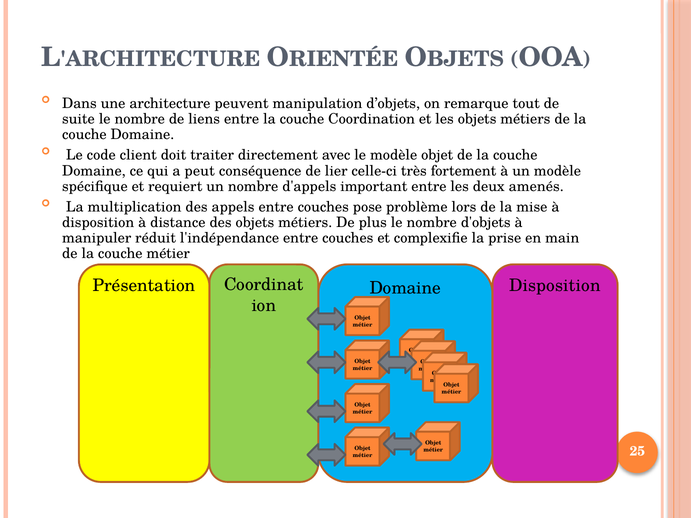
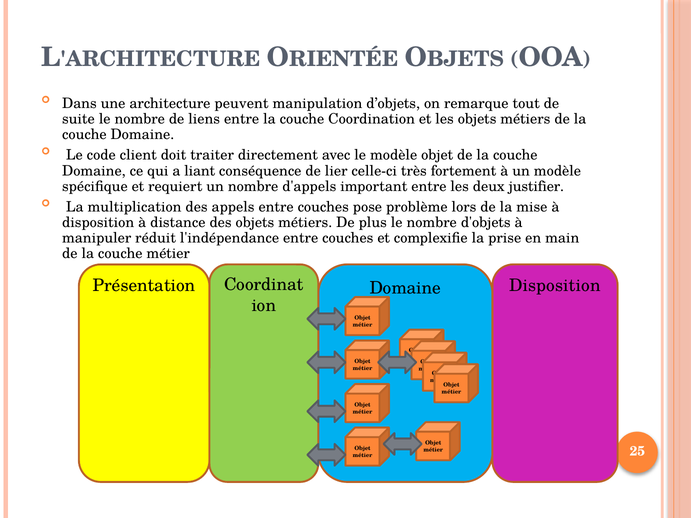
peut: peut -> liant (200, 171)
amenés: amenés -> justifier (536, 186)
